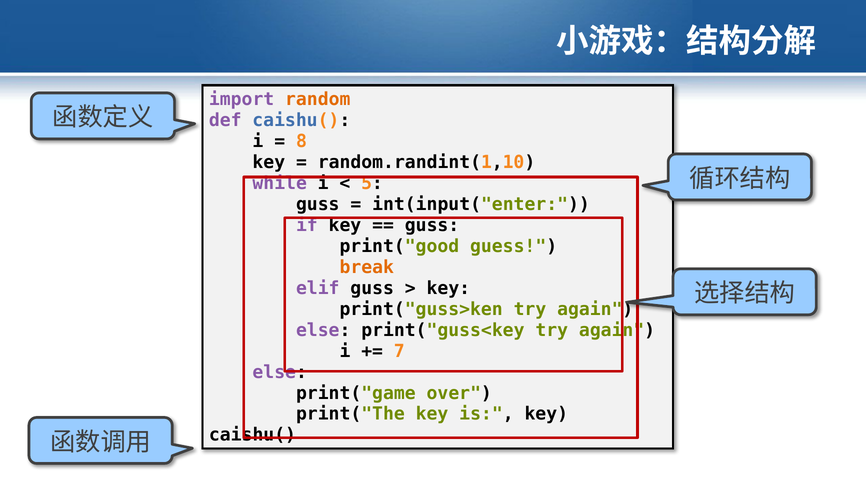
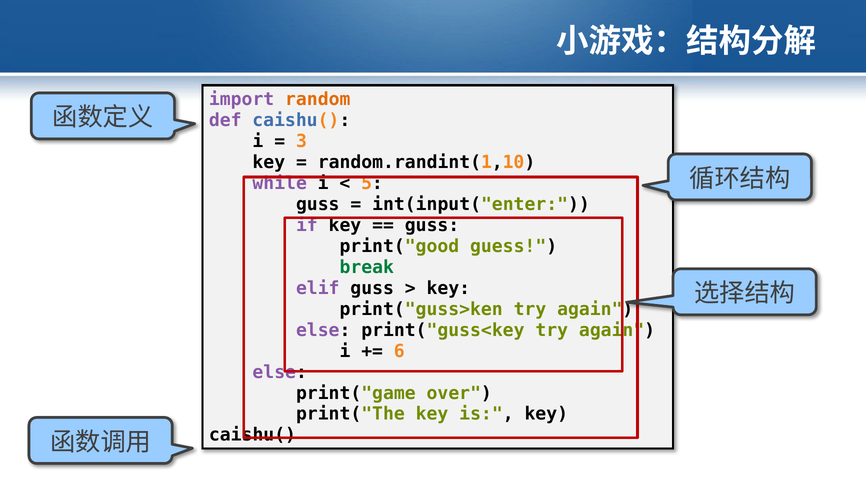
8: 8 -> 3 (301, 141)
break colour: orange -> green (367, 267)
7: 7 -> 6 (399, 351)
